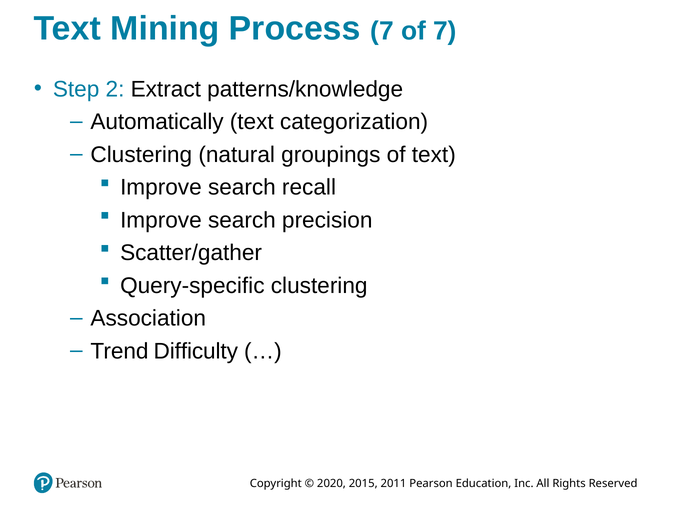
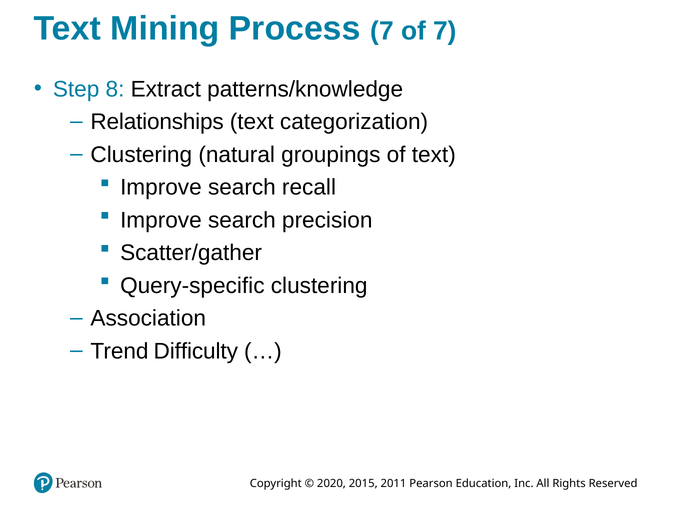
2: 2 -> 8 (115, 89)
Automatically: Automatically -> Relationships (157, 122)
